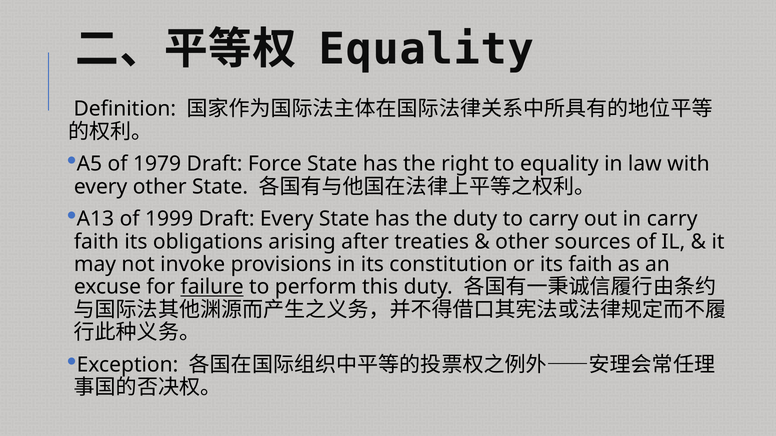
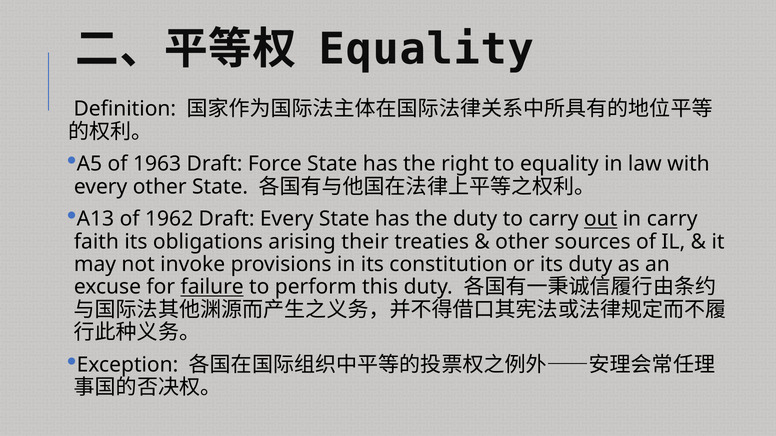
1979: 1979 -> 1963 (157, 164)
1999: 1999 -> 1962 (169, 219)
out underline: none -> present (601, 219)
after: after -> their (365, 242)
its faith: faith -> duty (590, 265)
